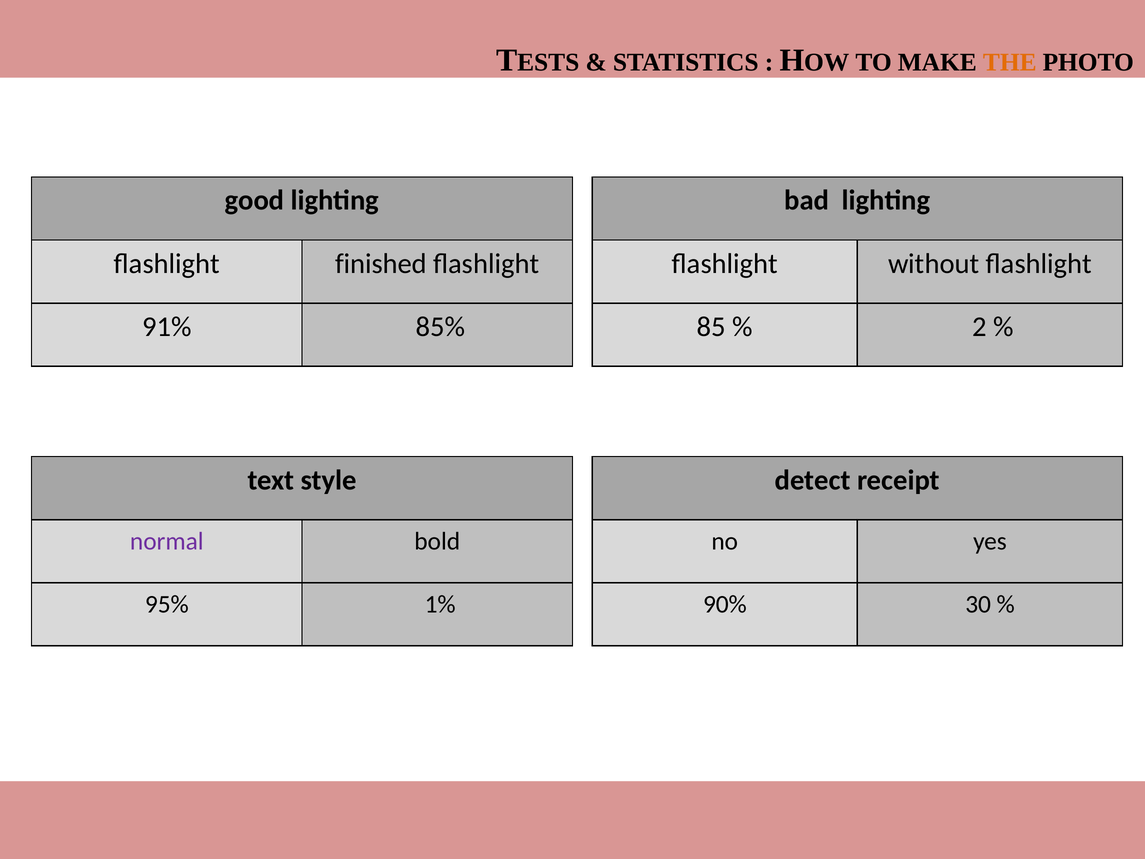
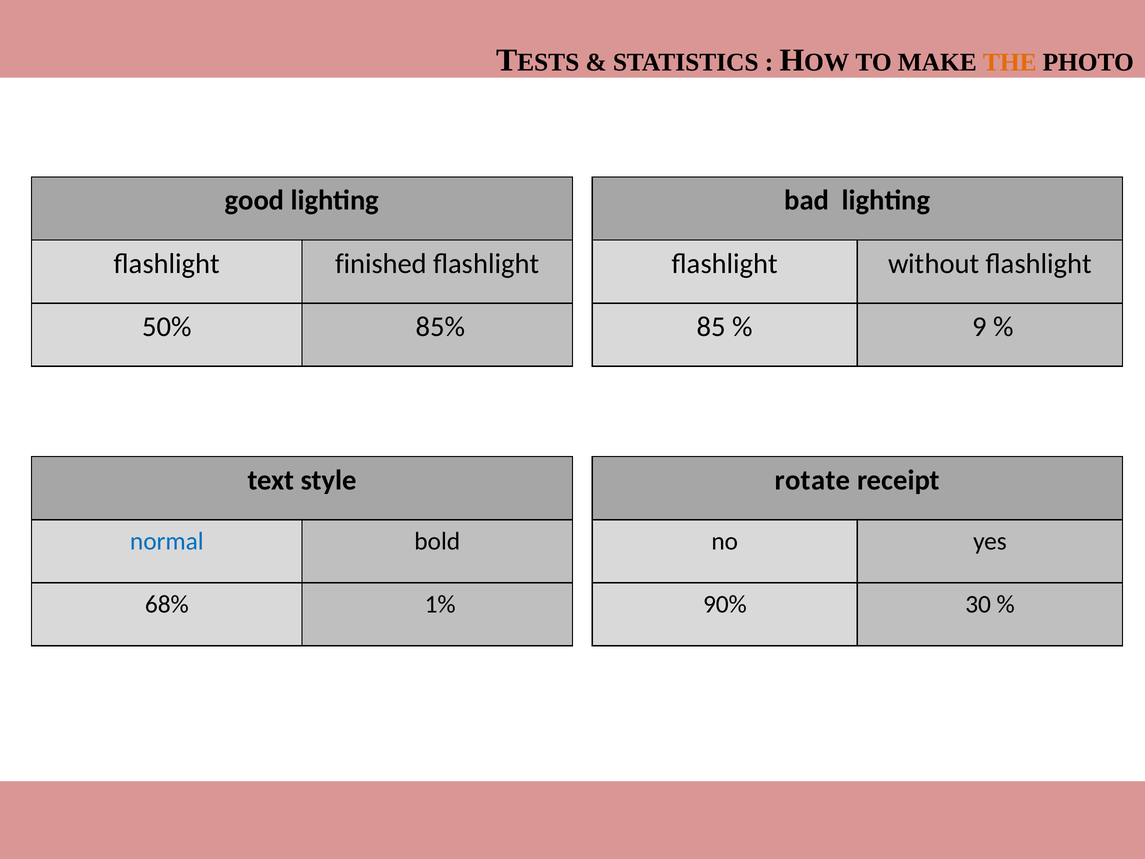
91%: 91% -> 50% (167, 327)
2: 2 -> 9 (980, 327)
detect: detect -> rotate (813, 480)
normal colour: purple -> blue (167, 541)
95%: 95% -> 68% (167, 604)
